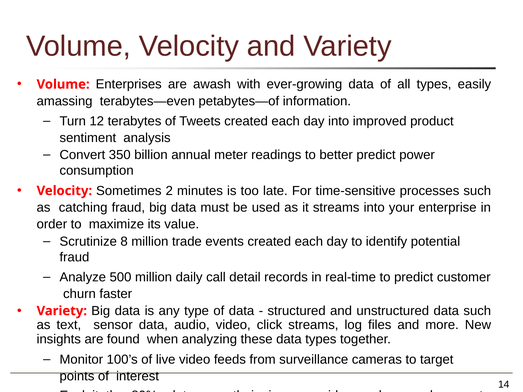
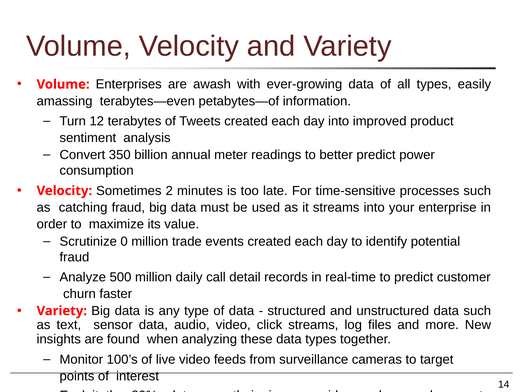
8: 8 -> 0 (124, 242)
